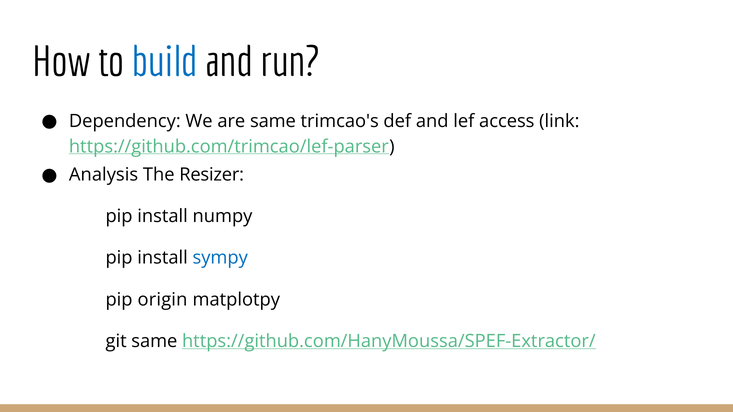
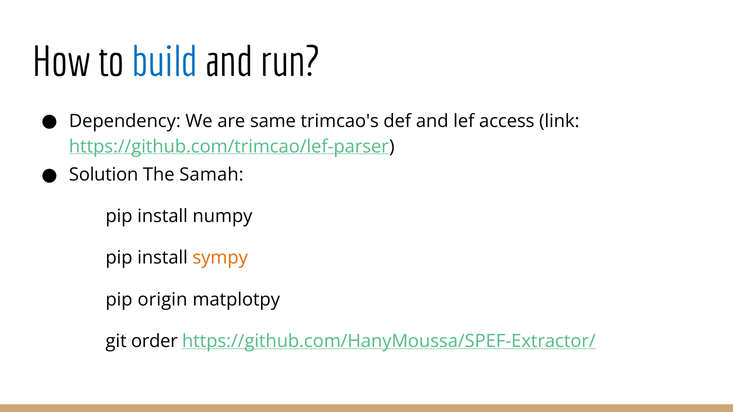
Analysis: Analysis -> Solution (104, 175)
Resizer: Resizer -> Samah (211, 175)
sympy colour: blue -> orange (220, 258)
git same: same -> order (154, 342)
